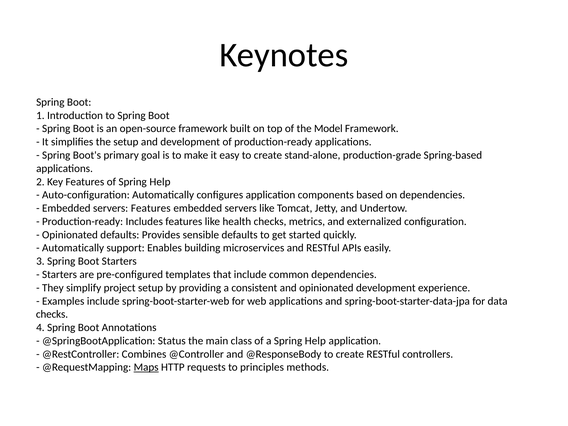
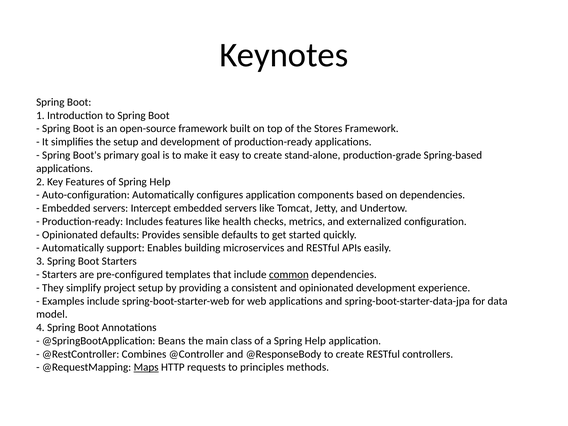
Model: Model -> Stores (328, 129)
servers Features: Features -> Intercept (151, 208)
common underline: none -> present (289, 275)
checks: checks -> model (52, 314)
Status: Status -> Beans (172, 341)
